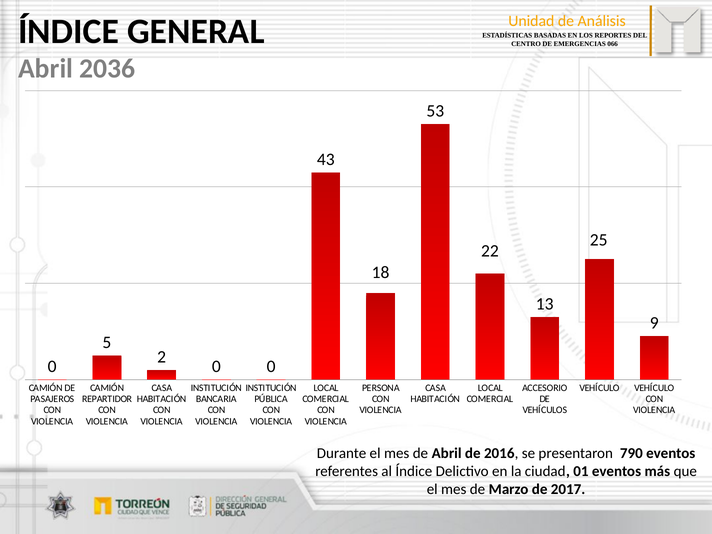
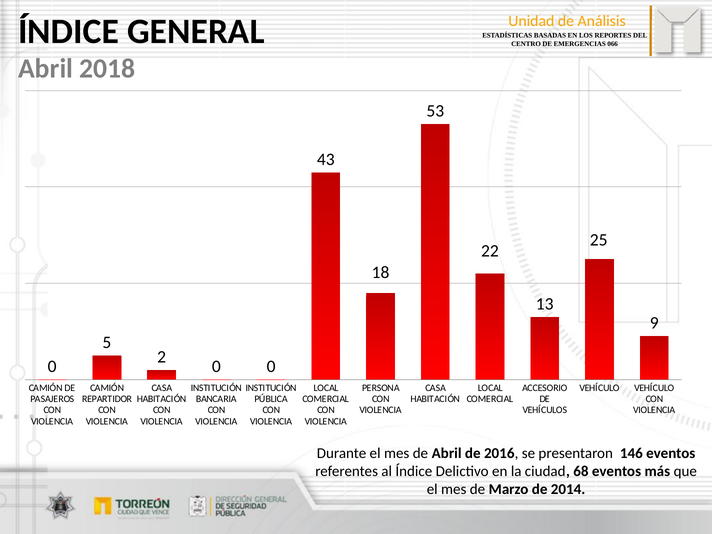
2036: 2036 -> 2018 (107, 69)
790: 790 -> 146 (631, 453)
01: 01 -> 68 (581, 471)
2017: 2017 -> 2014 (568, 489)
